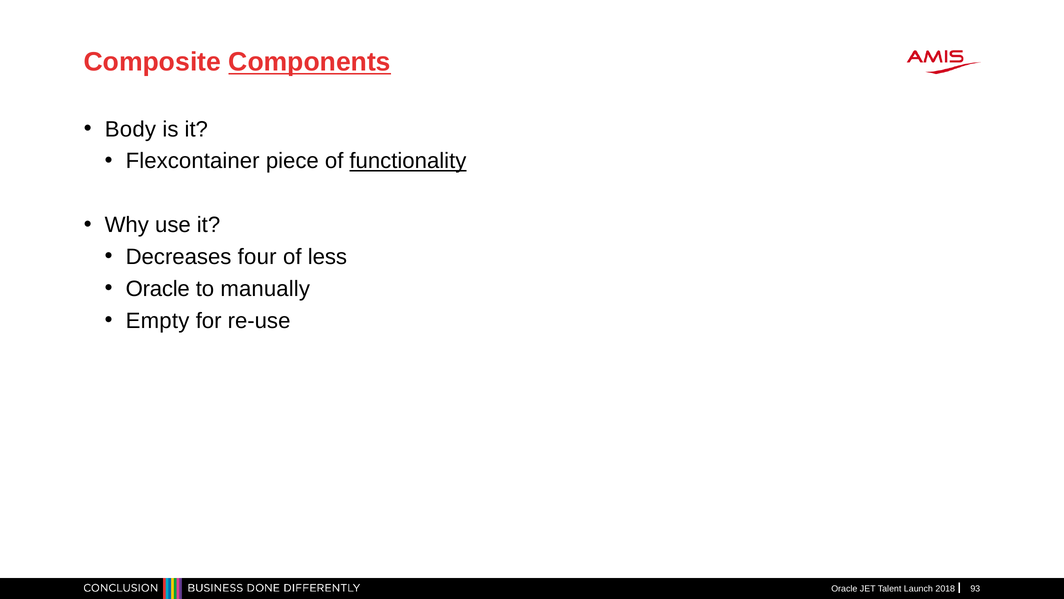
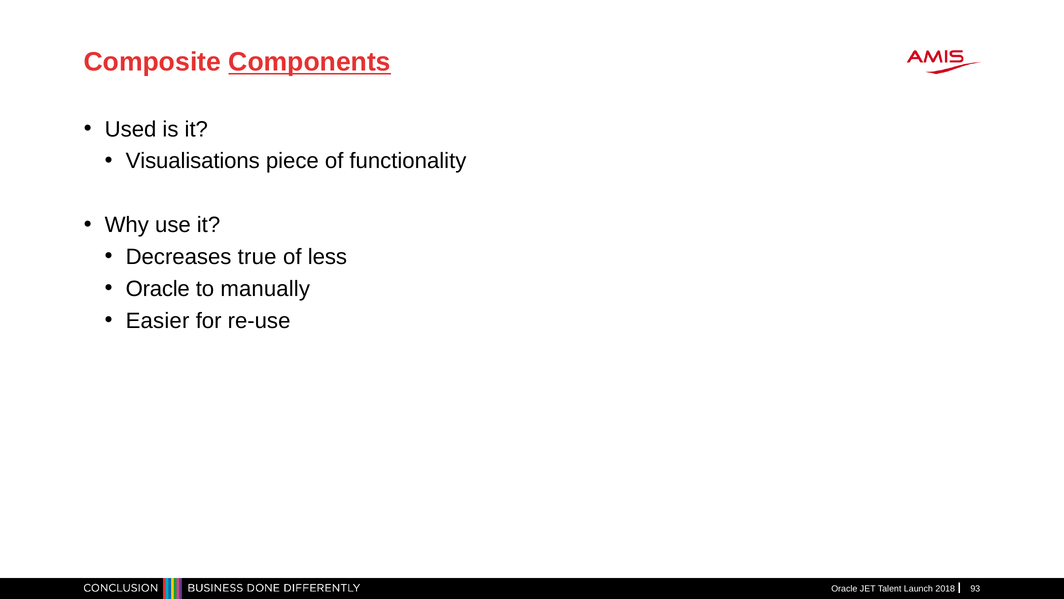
Body: Body -> Used (131, 129)
Flexcontainer: Flexcontainer -> Visualisations (193, 161)
functionality underline: present -> none (408, 161)
four: four -> true (257, 257)
Empty: Empty -> Easier (158, 321)
